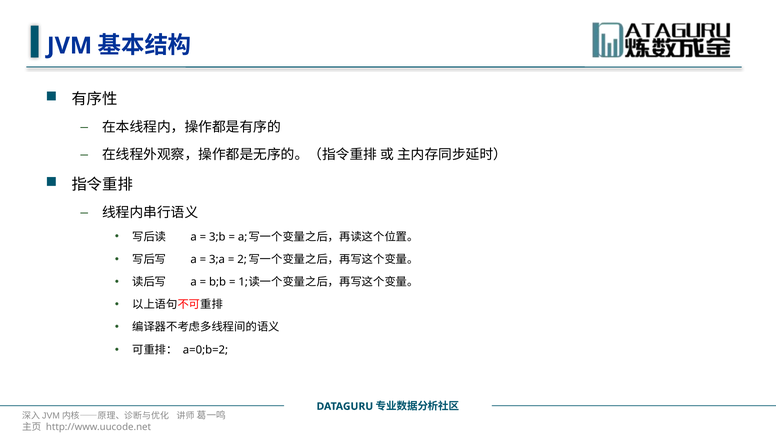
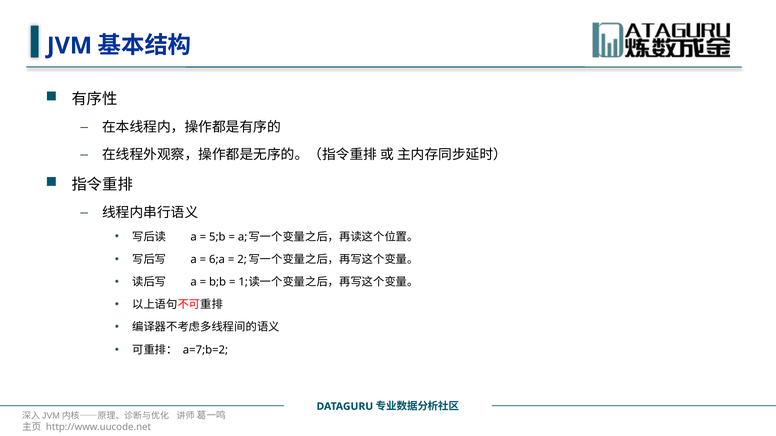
3;b: 3;b -> 5;b (217, 237)
3;a: 3;a -> 6;a (217, 260)
a=0;b=2: a=0;b=2 -> a=7;b=2 (205, 350)
